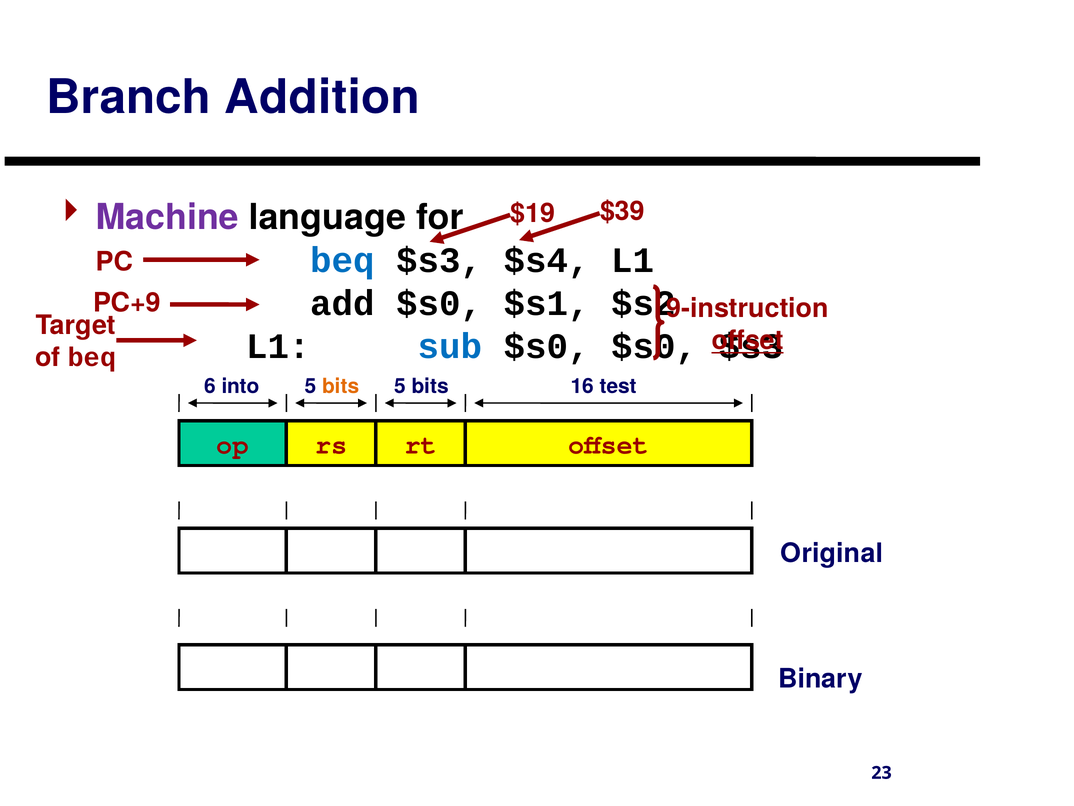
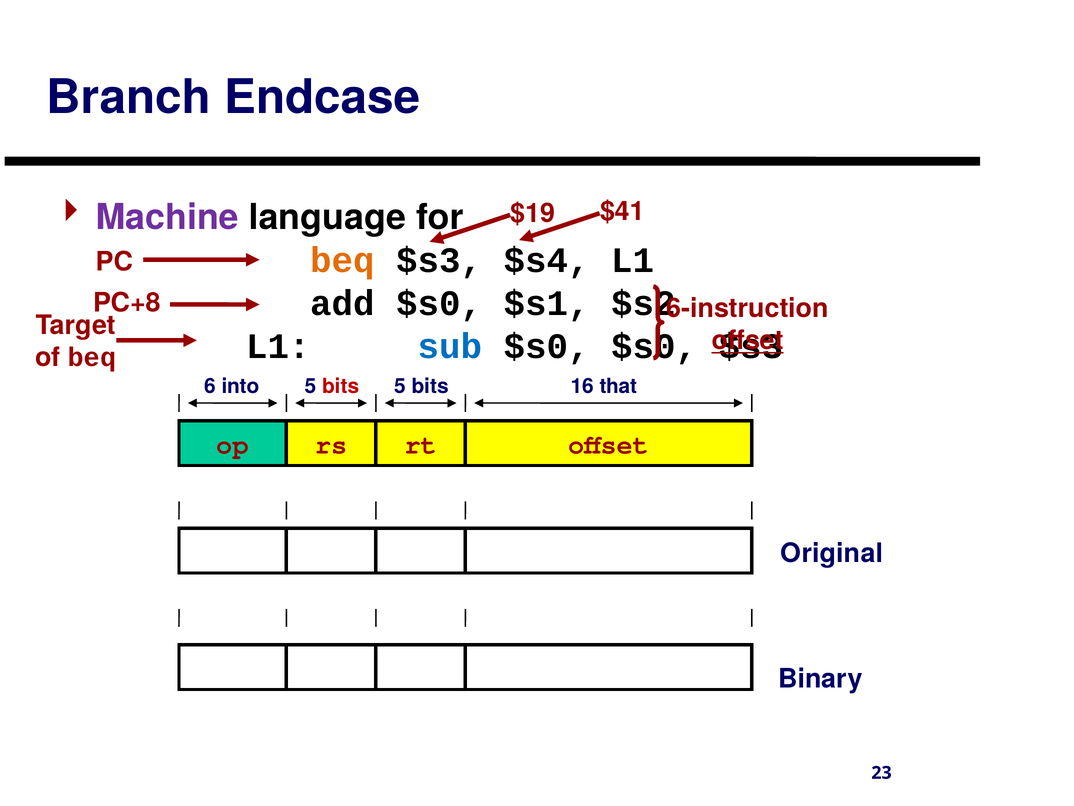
Addition: Addition -> Endcase (322, 97)
$39: $39 -> $41 (622, 211)
beq colour: blue -> orange (343, 260)
PC+9: PC+9 -> PC+8 (127, 303)
9-instruction: 9-instruction -> 6-instruction (748, 308)
bits colour: orange -> red (341, 386)
test: test -> that (618, 386)
